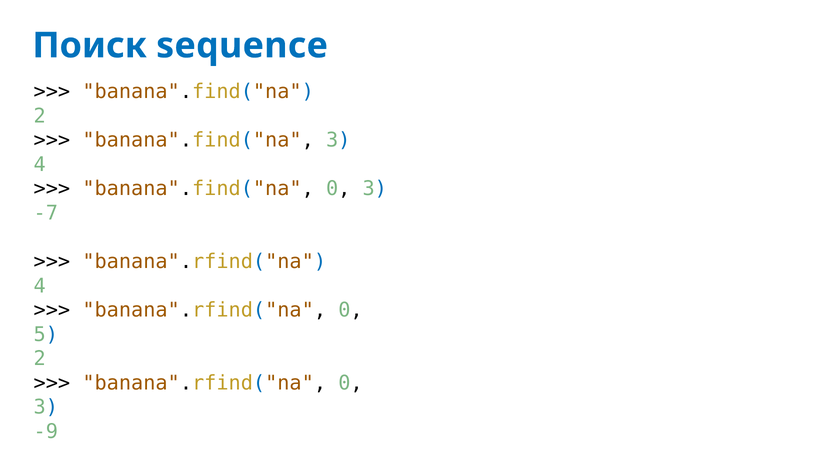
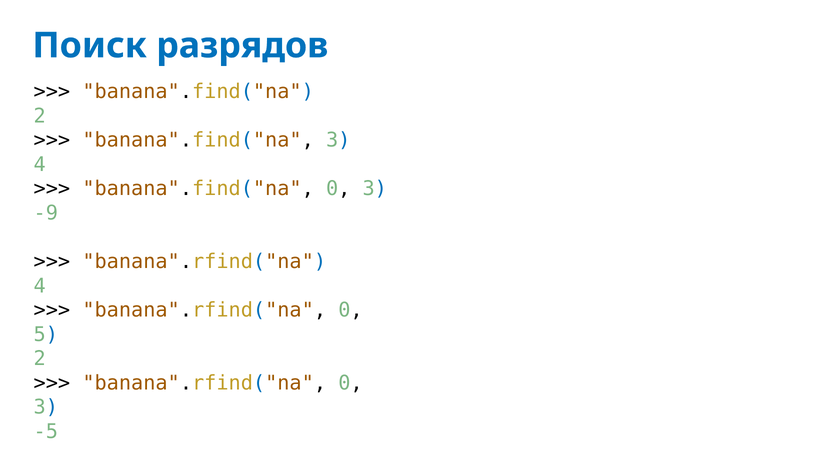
sequence: sequence -> разрядов (242, 46)
-7: -7 -> -9 (46, 213)
-9: -9 -> -5 (46, 432)
